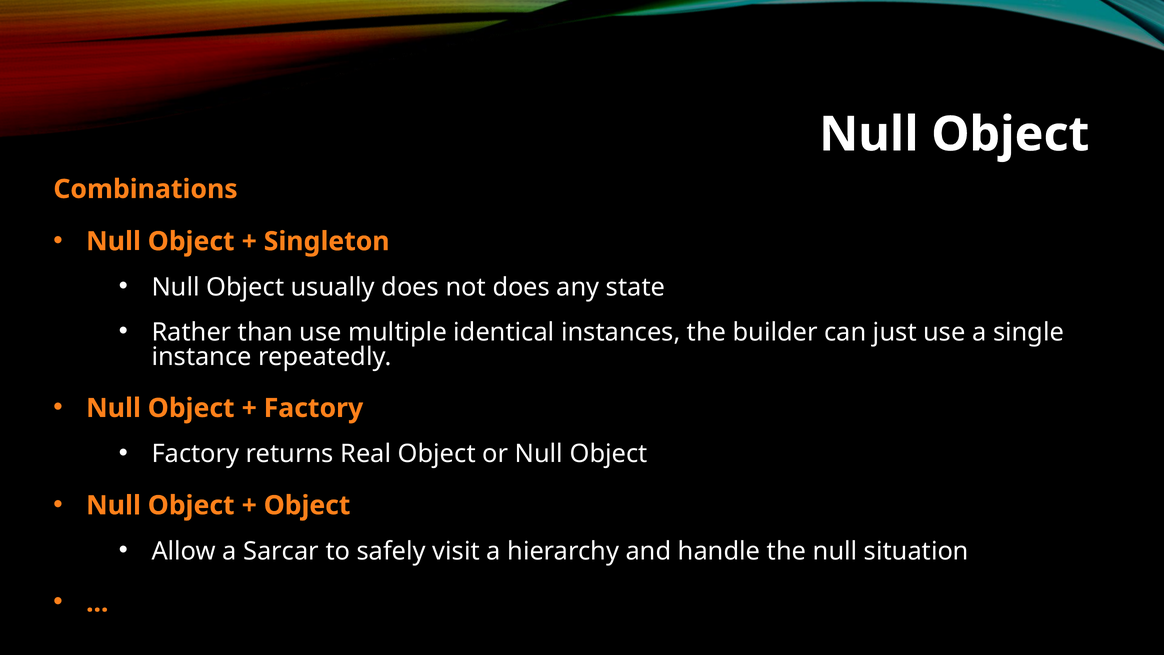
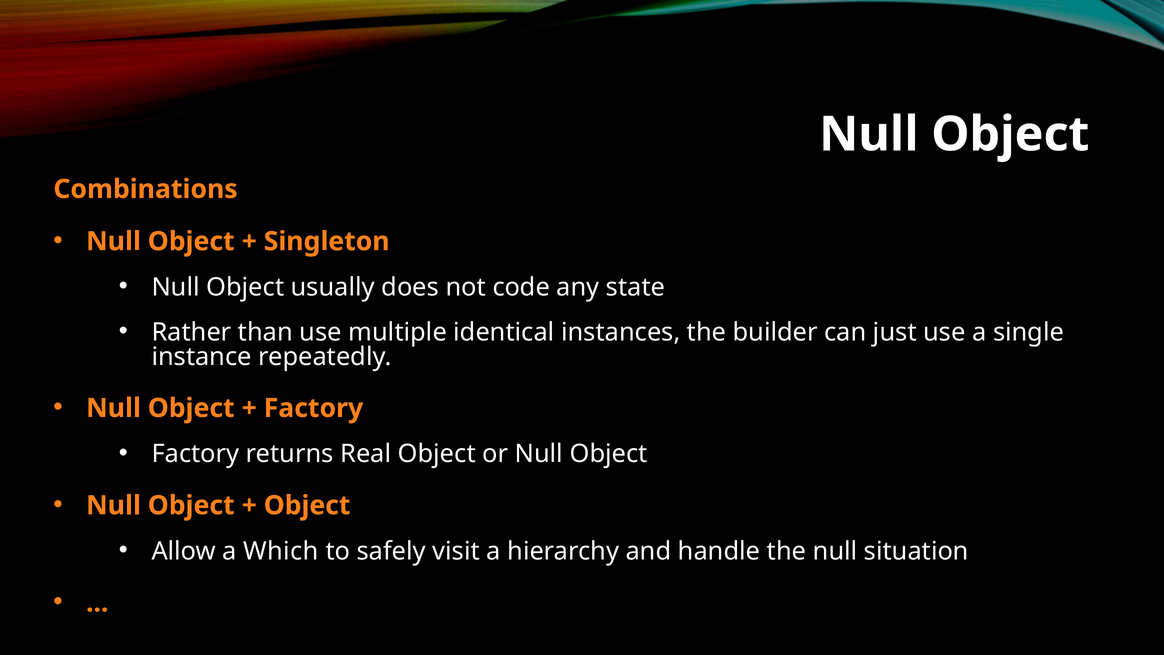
not does: does -> code (521, 287)
Sarcar: Sarcar -> Which (281, 551)
